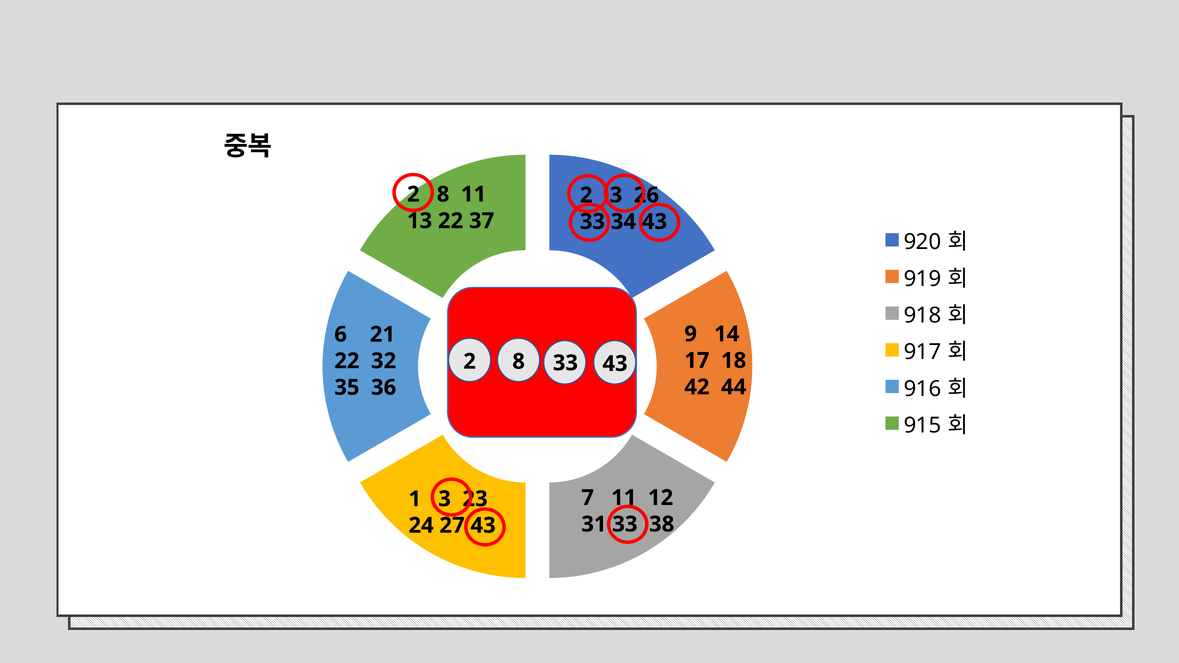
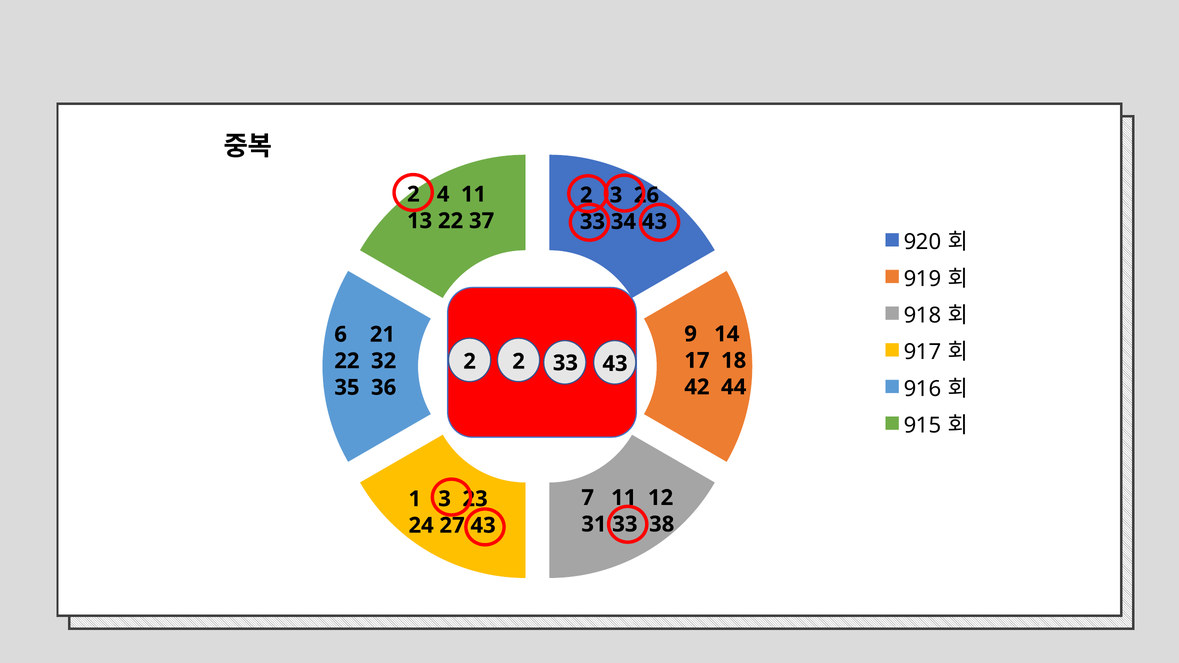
8: 8 -> 4 (443, 194)
8: 8 -> 2 (519, 362)
